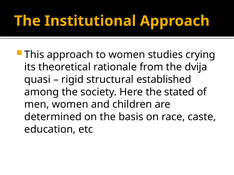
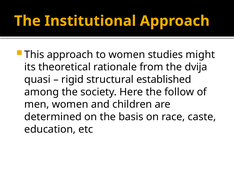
crying: crying -> might (200, 55)
stated: stated -> follow (179, 92)
